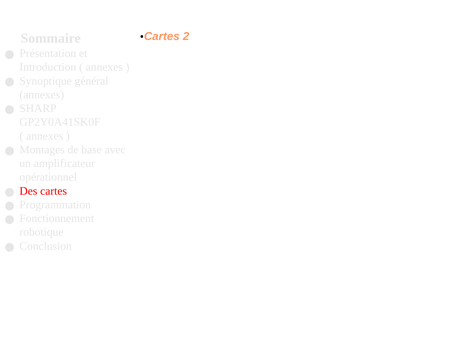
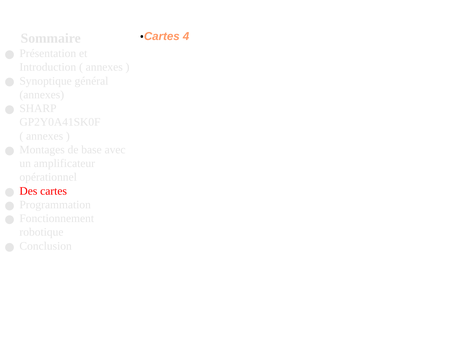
2: 2 -> 4 (186, 37)
